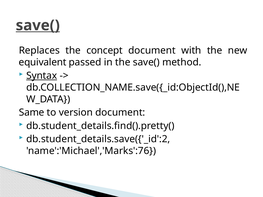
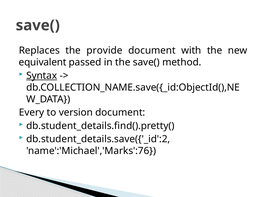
save( underline: present -> none (38, 25)
concept: concept -> provide (104, 51)
Same: Same -> Every (32, 113)
